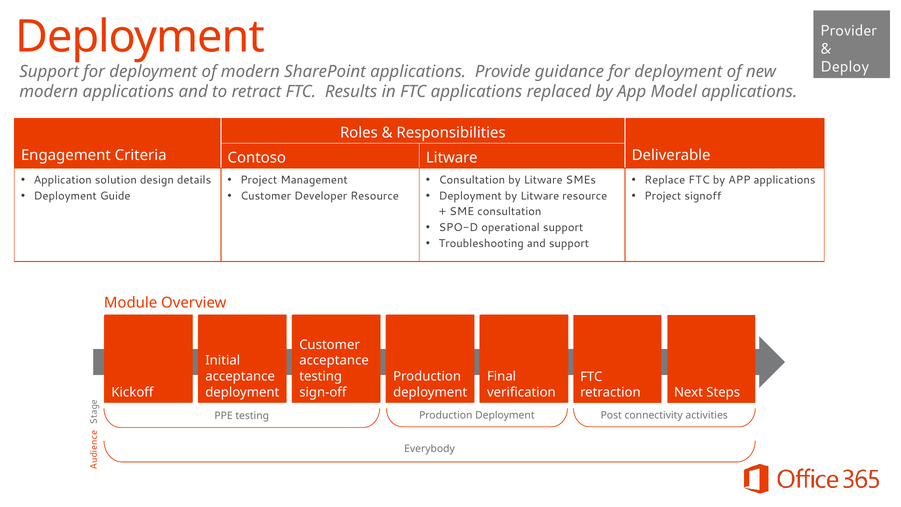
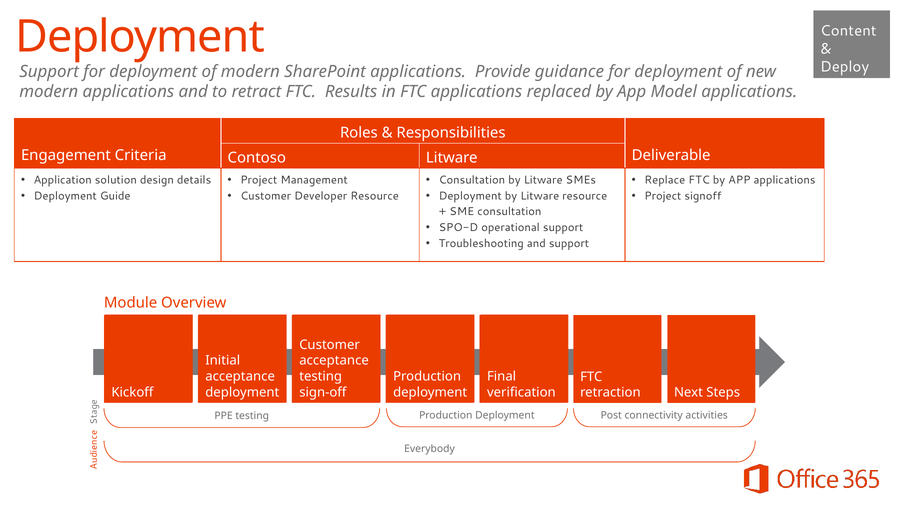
Provider: Provider -> Content (848, 31)
